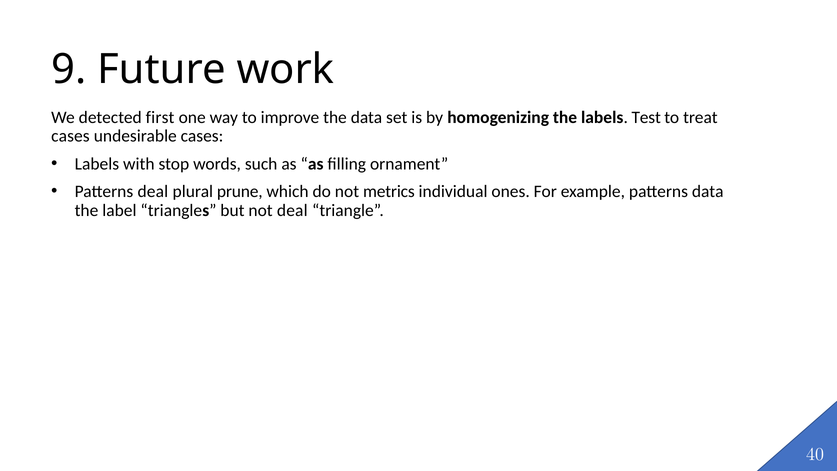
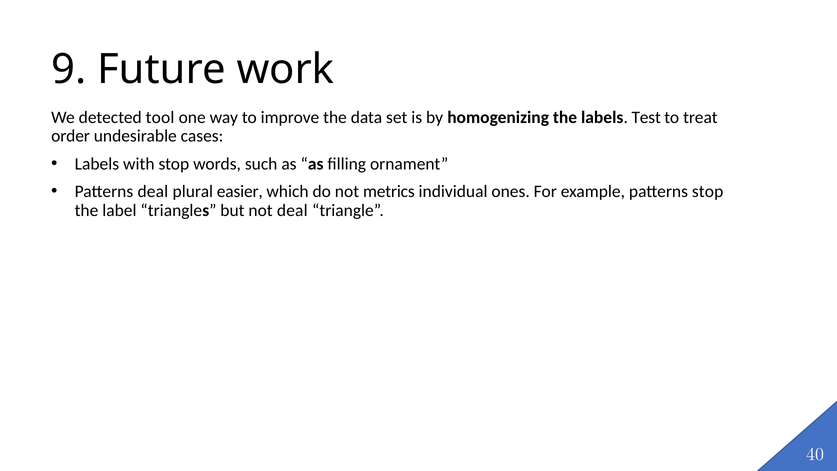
first: first -> tool (160, 117)
cases: cases -> order (71, 136)
prune: prune -> easier (240, 191)
patterns data: data -> stop (708, 191)
